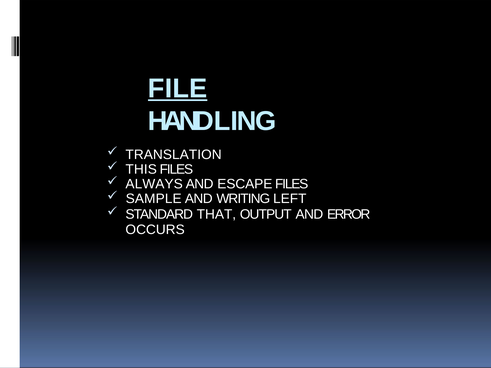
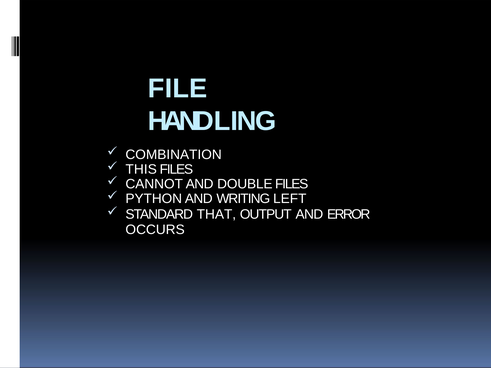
FILE underline: present -> none (178, 88)
TRANSLATION: TRANSLATION -> COMBINATION (174, 155)
ALWAYS: ALWAYS -> CANNOT (154, 184)
ESCAPE: ESCAPE -> DOUBLE (245, 184)
SAMPLE: SAMPLE -> PYTHON (154, 199)
